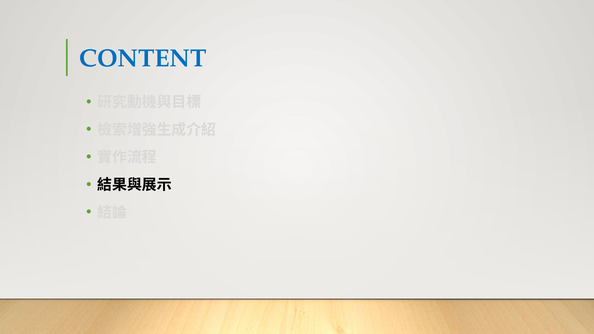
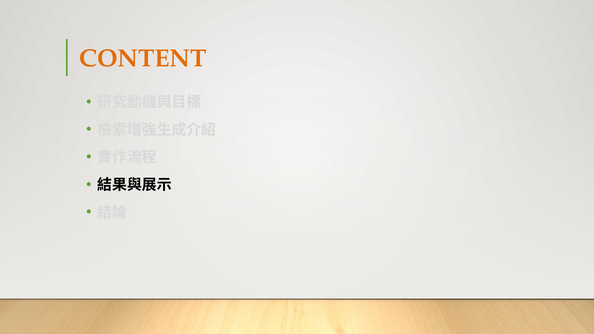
CONTENT colour: blue -> orange (143, 58)
